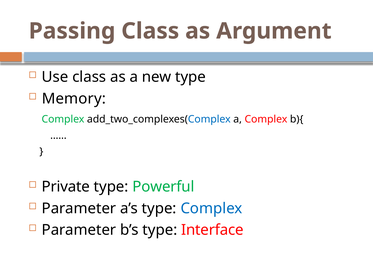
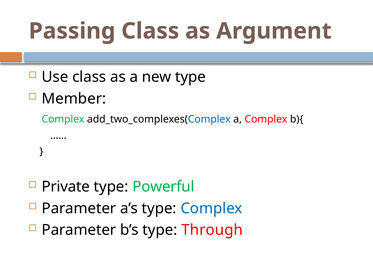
Memory: Memory -> Member (74, 99)
Interface: Interface -> Through (212, 231)
